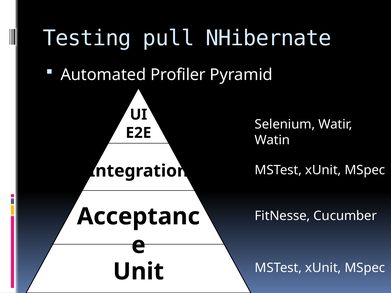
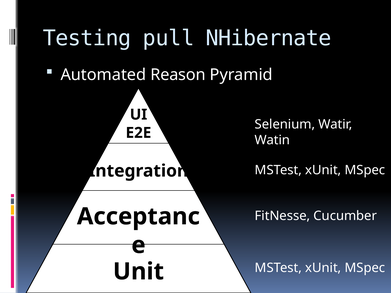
Profiler: Profiler -> Reason (178, 75)
